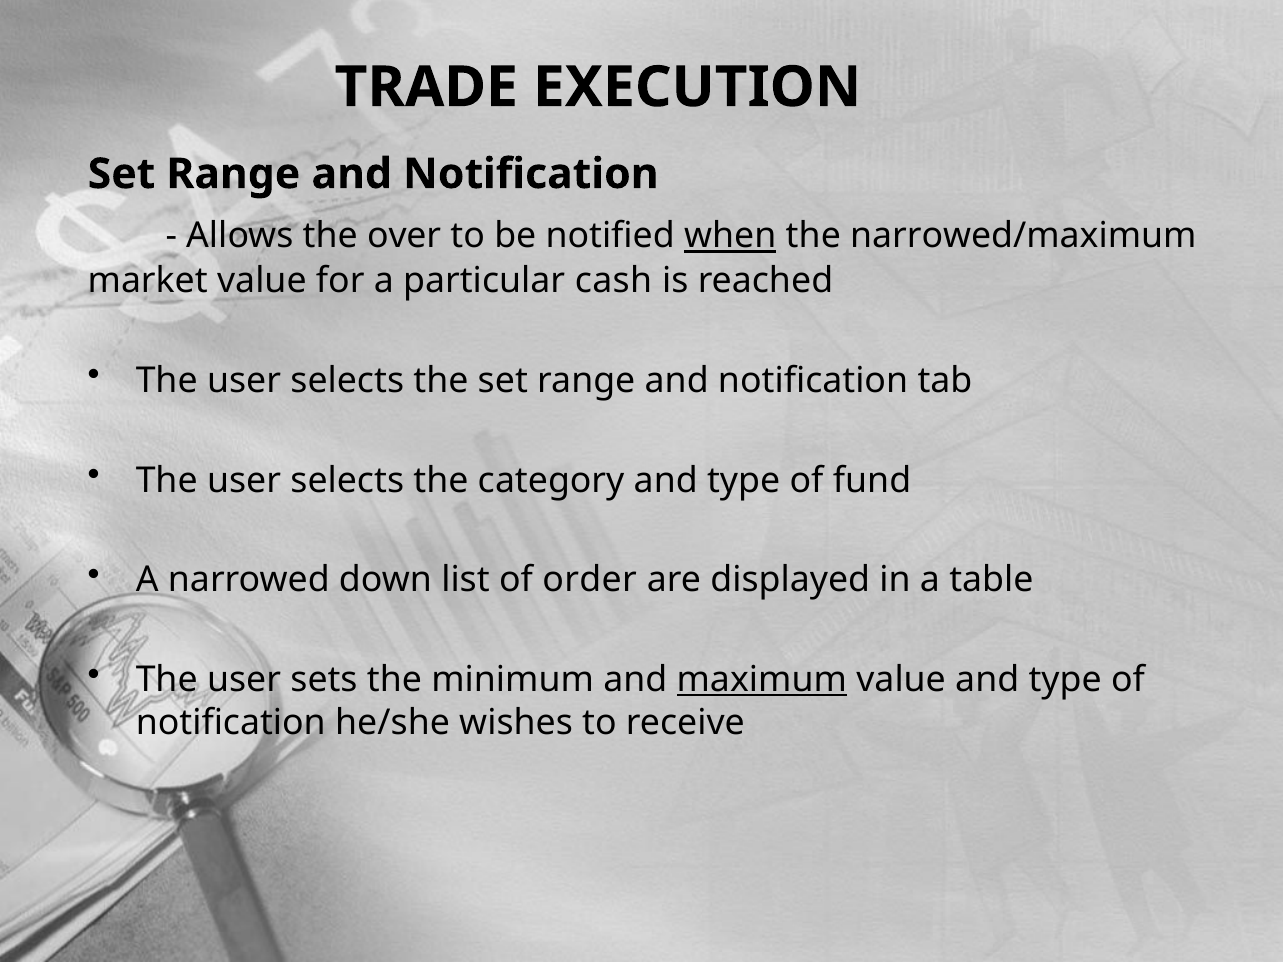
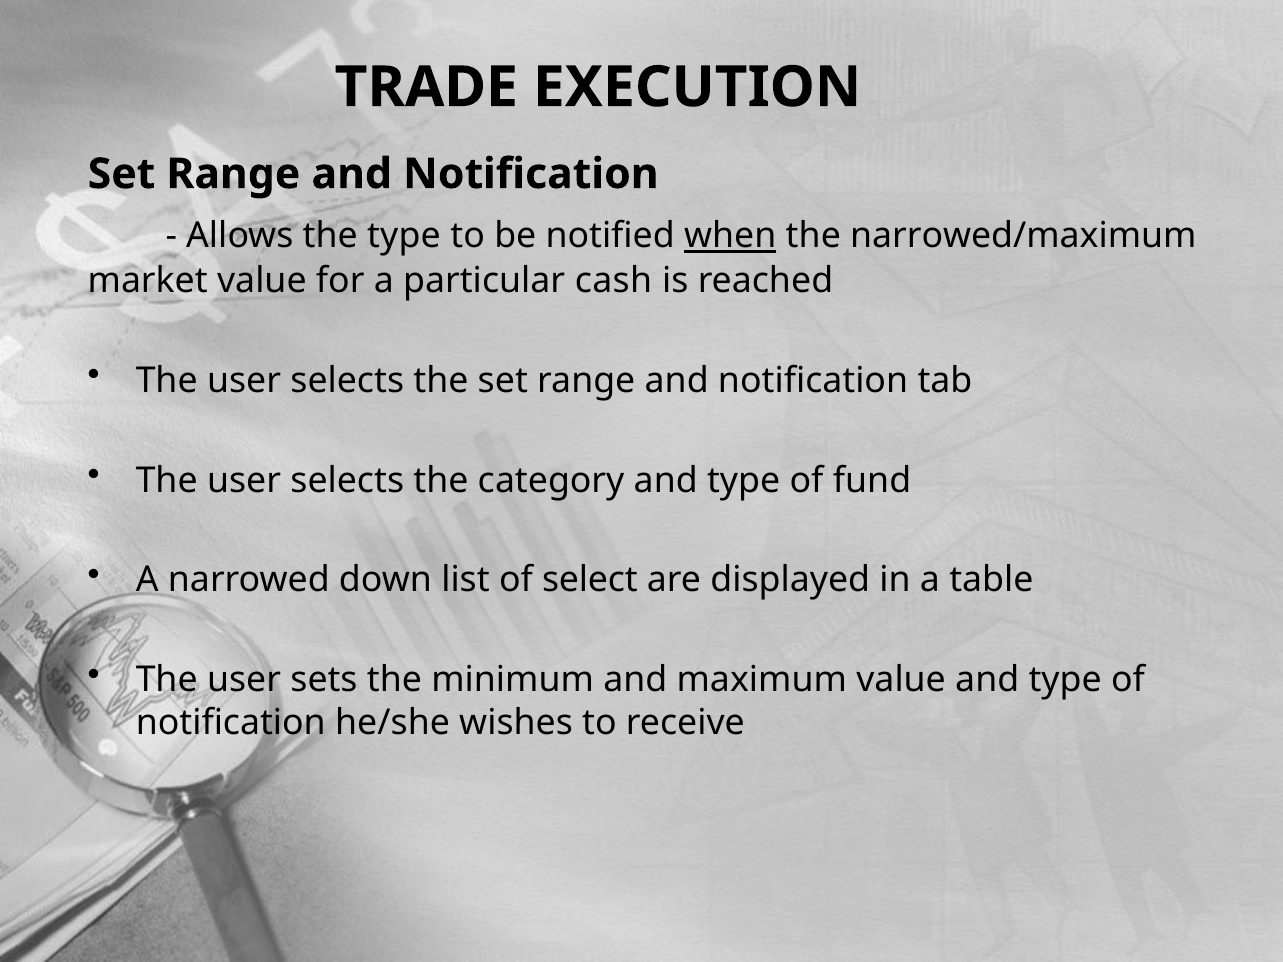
the over: over -> type (404, 236)
order: order -> select (590, 580)
maximum underline: present -> none (762, 680)
